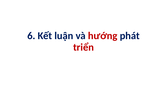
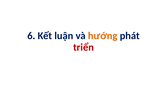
hướng colour: red -> orange (103, 36)
